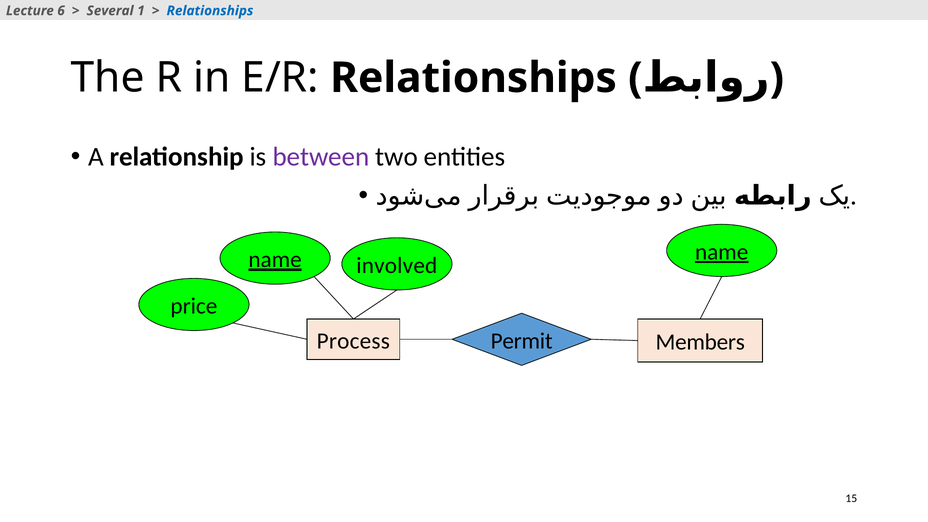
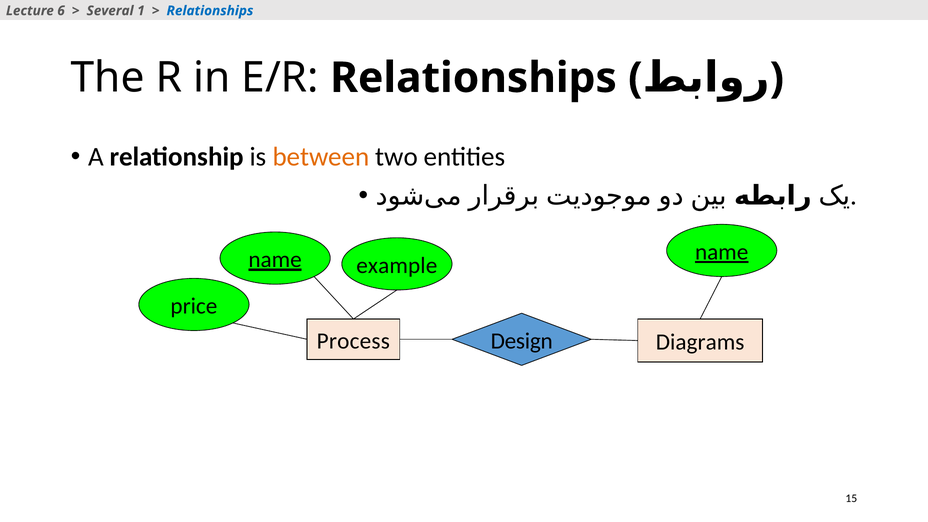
between colour: purple -> orange (321, 157)
involved: involved -> example (397, 266)
Permit: Permit -> Design (522, 341)
Members: Members -> Diagrams (700, 342)
